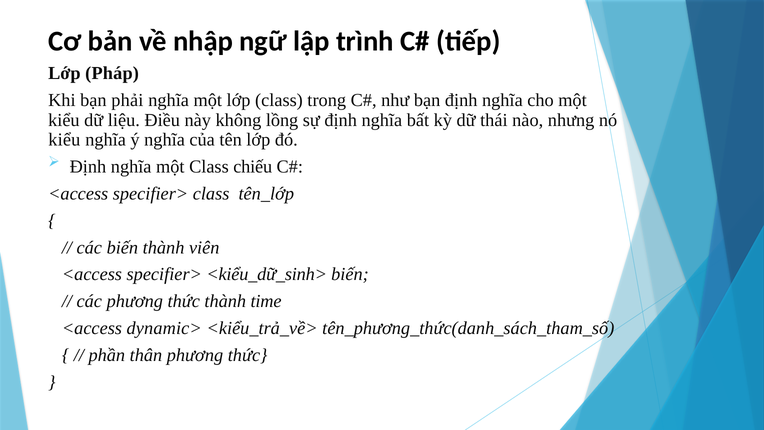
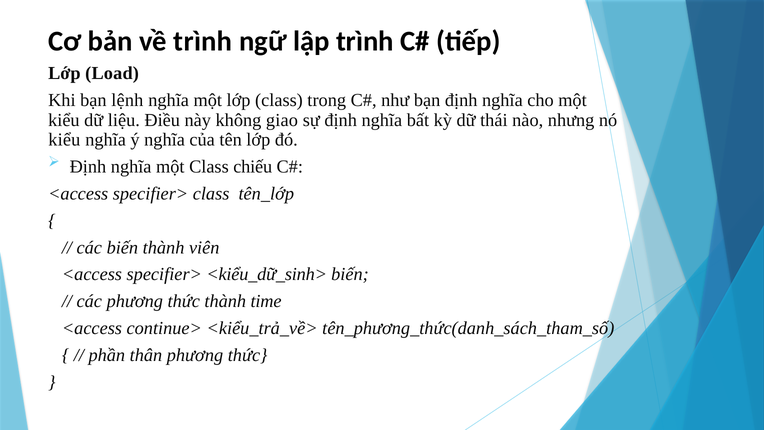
về nhập: nhập -> trình (203, 41)
Pháp: Pháp -> Load (112, 73)
phải: phải -> lệnh (127, 100)
lồng: lồng -> giao (282, 120)
dynamic>: dynamic> -> continue> (164, 328)
